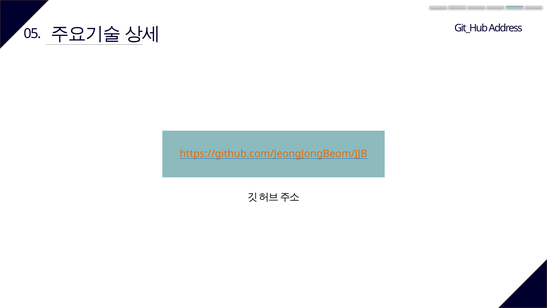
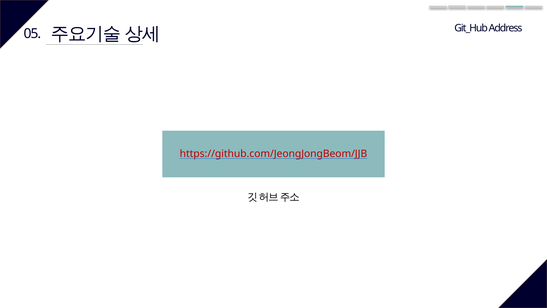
https://github.com/JeongJongBeom/JJB colour: orange -> red (273, 154)
